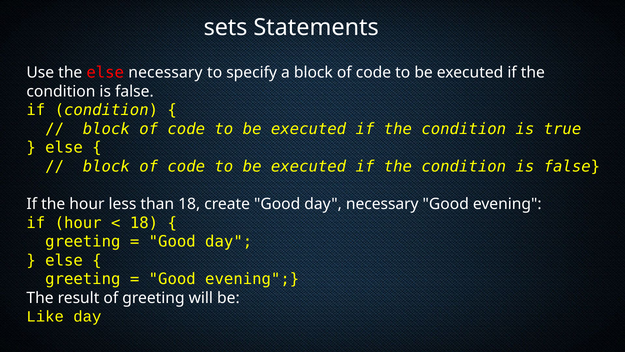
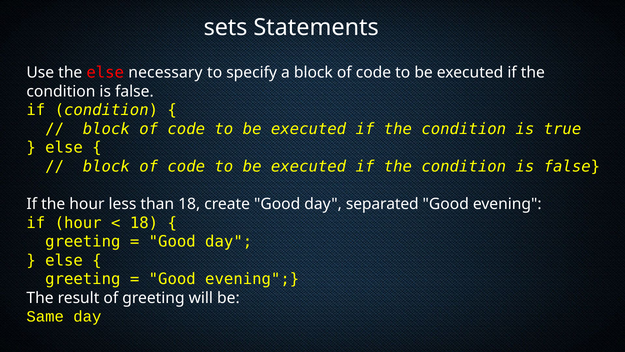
day necessary: necessary -> separated (382, 204)
Like: Like -> Same (45, 316)
